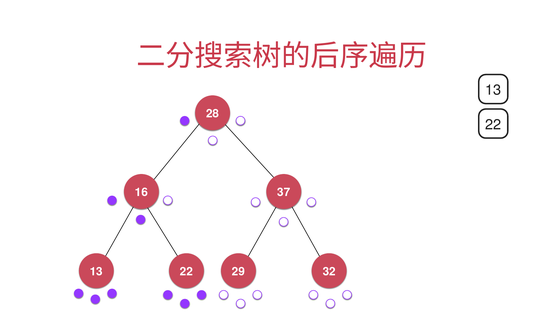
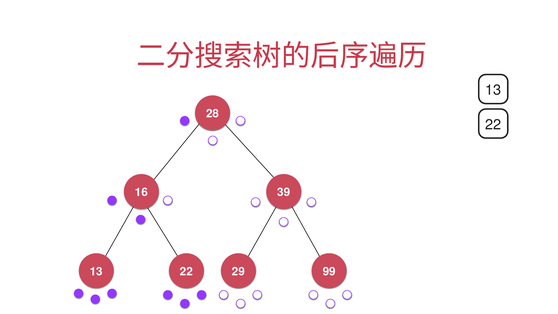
37: 37 -> 39 (284, 192)
32: 32 -> 99 (329, 271)
